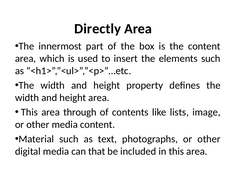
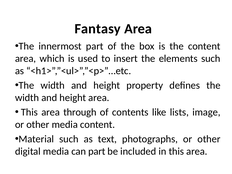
Directly: Directly -> Fantasy (98, 29)
can that: that -> part (97, 151)
